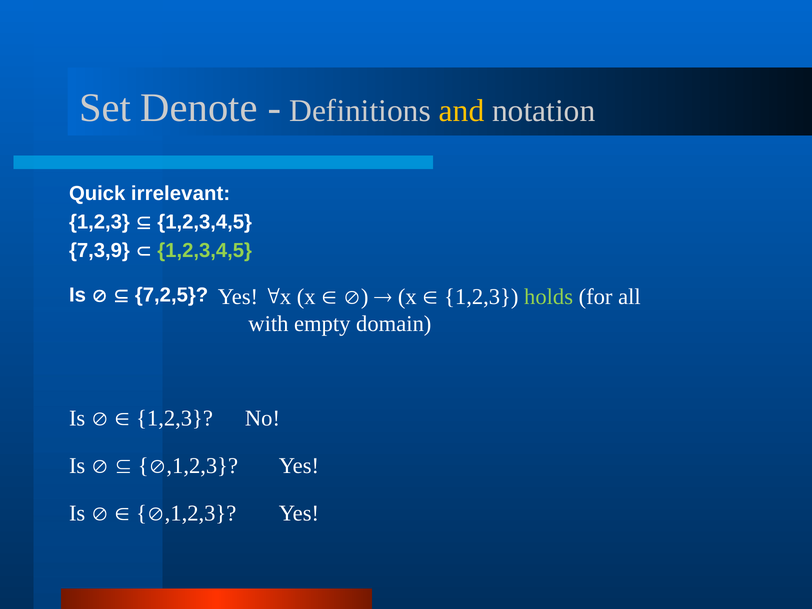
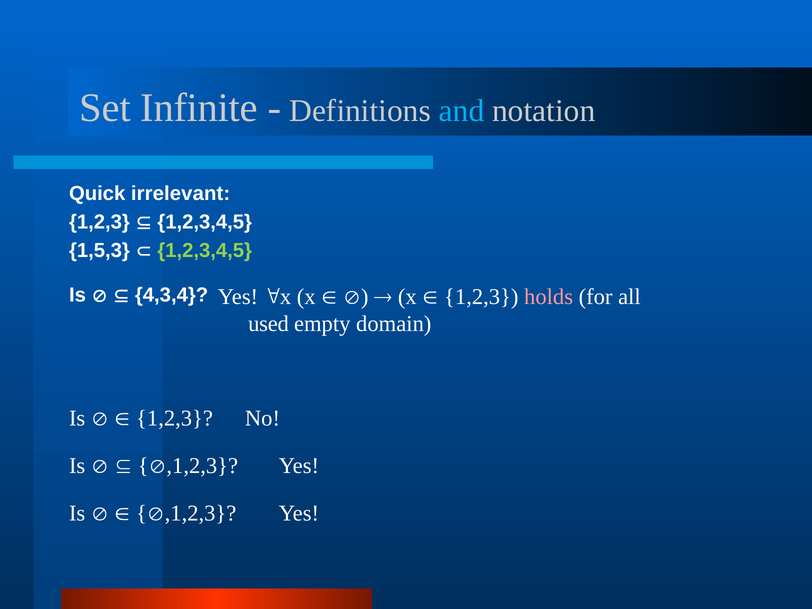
Denote: Denote -> Infinite (199, 108)
and colour: yellow -> light blue (462, 111)
7,3,9: 7,3,9 -> 1,5,3 (99, 250)
7,2,5: 7,2,5 -> 4,3,4 (172, 295)
holds colour: light green -> pink (549, 297)
with: with -> used (268, 324)
